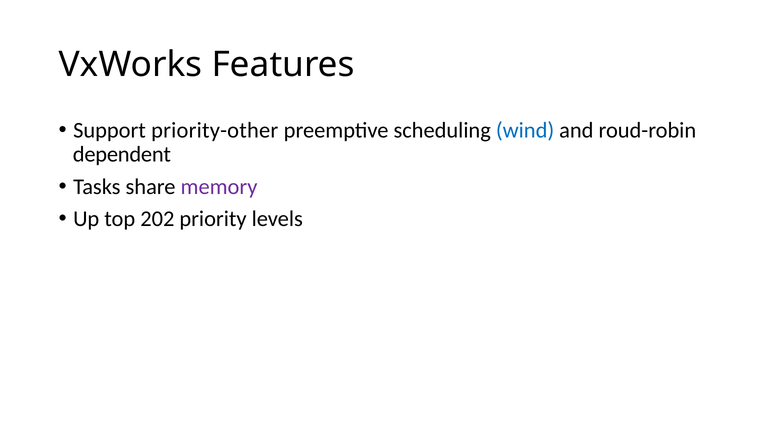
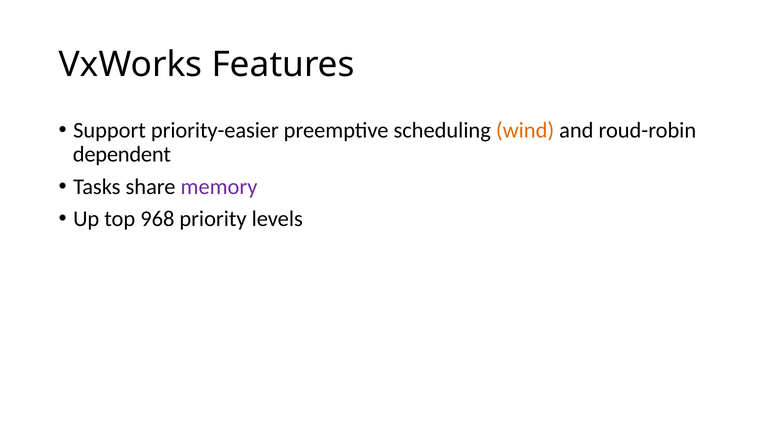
priority-other: priority-other -> priority-easier (215, 130)
wind colour: blue -> orange (525, 130)
202: 202 -> 968 (157, 219)
